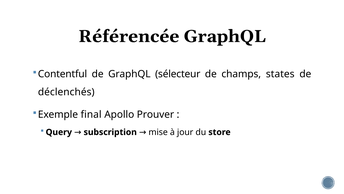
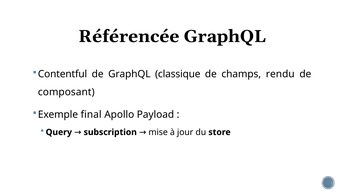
sélecteur: sélecteur -> classique (178, 74)
states: states -> rendu (280, 74)
déclenchés: déclenchés -> composant (66, 92)
Prouver: Prouver -> Payload (155, 114)
